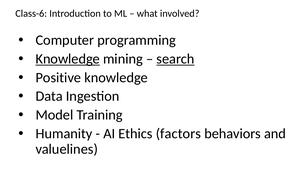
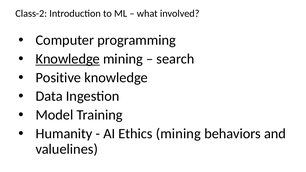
Class-6: Class-6 -> Class-2 (31, 13)
search underline: present -> none (176, 59)
Ethics factors: factors -> mining (178, 134)
